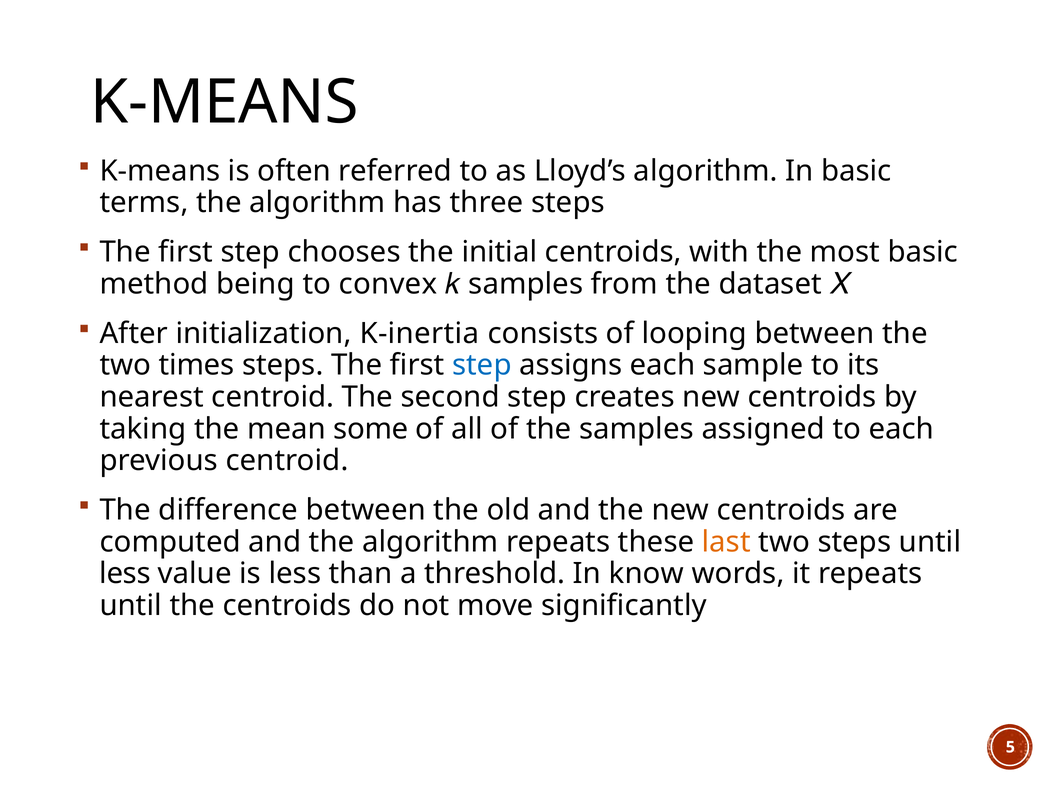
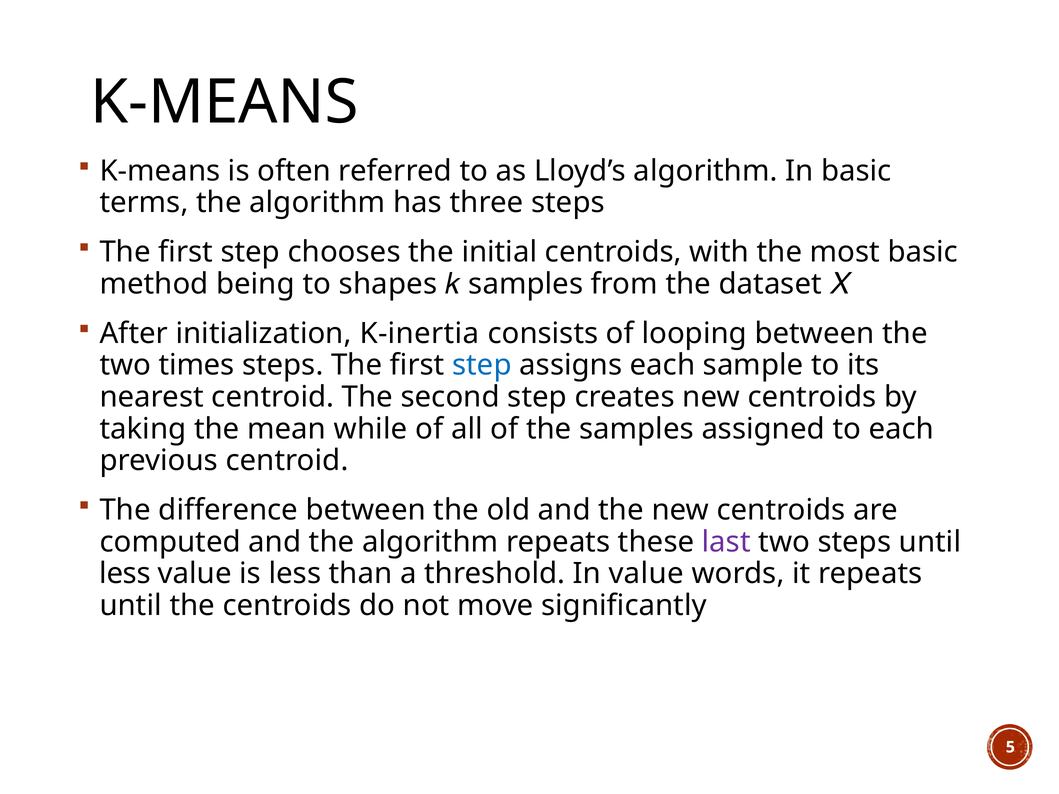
convex: convex -> shapes (388, 284)
some: some -> while (371, 429)
last colour: orange -> purple (726, 542)
In know: know -> value (646, 574)
